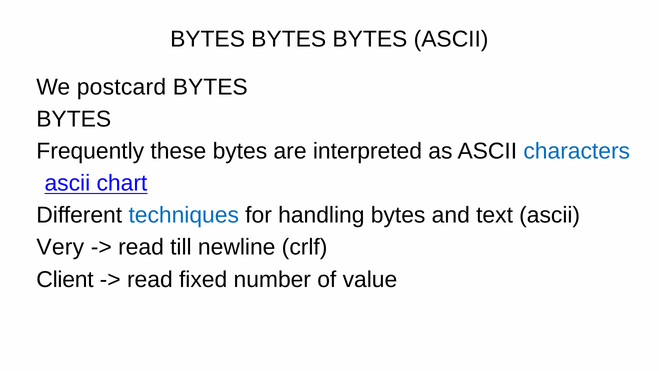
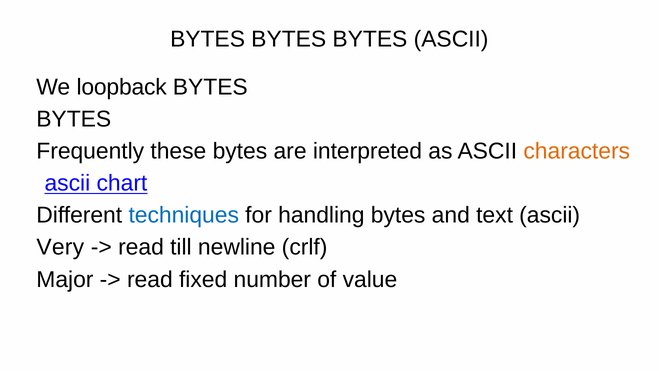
postcard: postcard -> loopback (122, 87)
characters colour: blue -> orange (577, 151)
Client: Client -> Major (65, 279)
